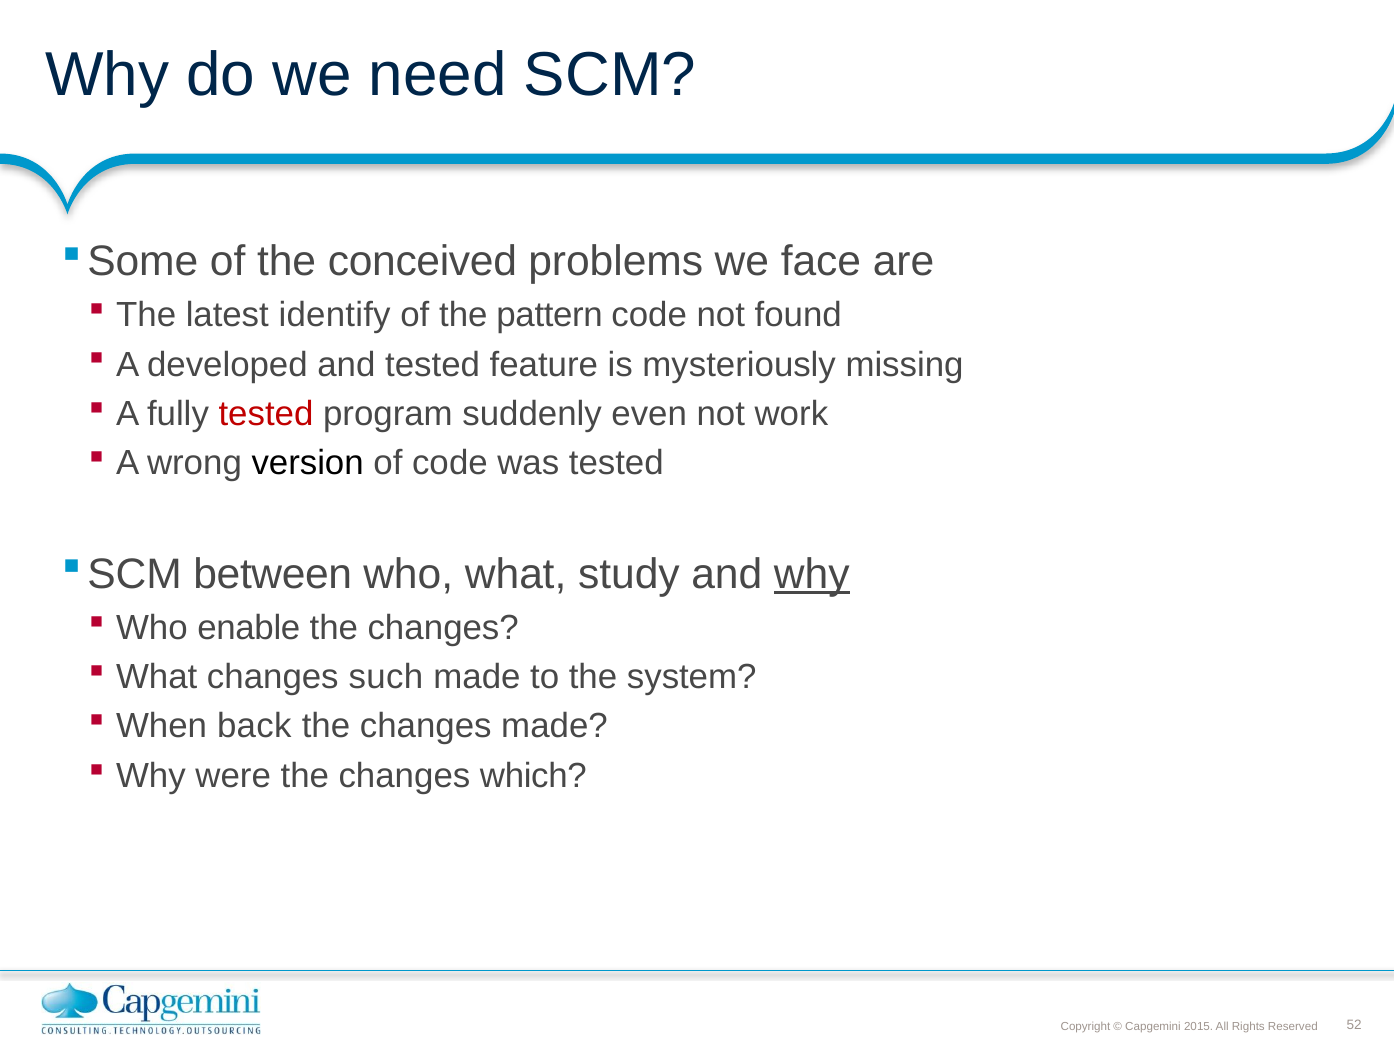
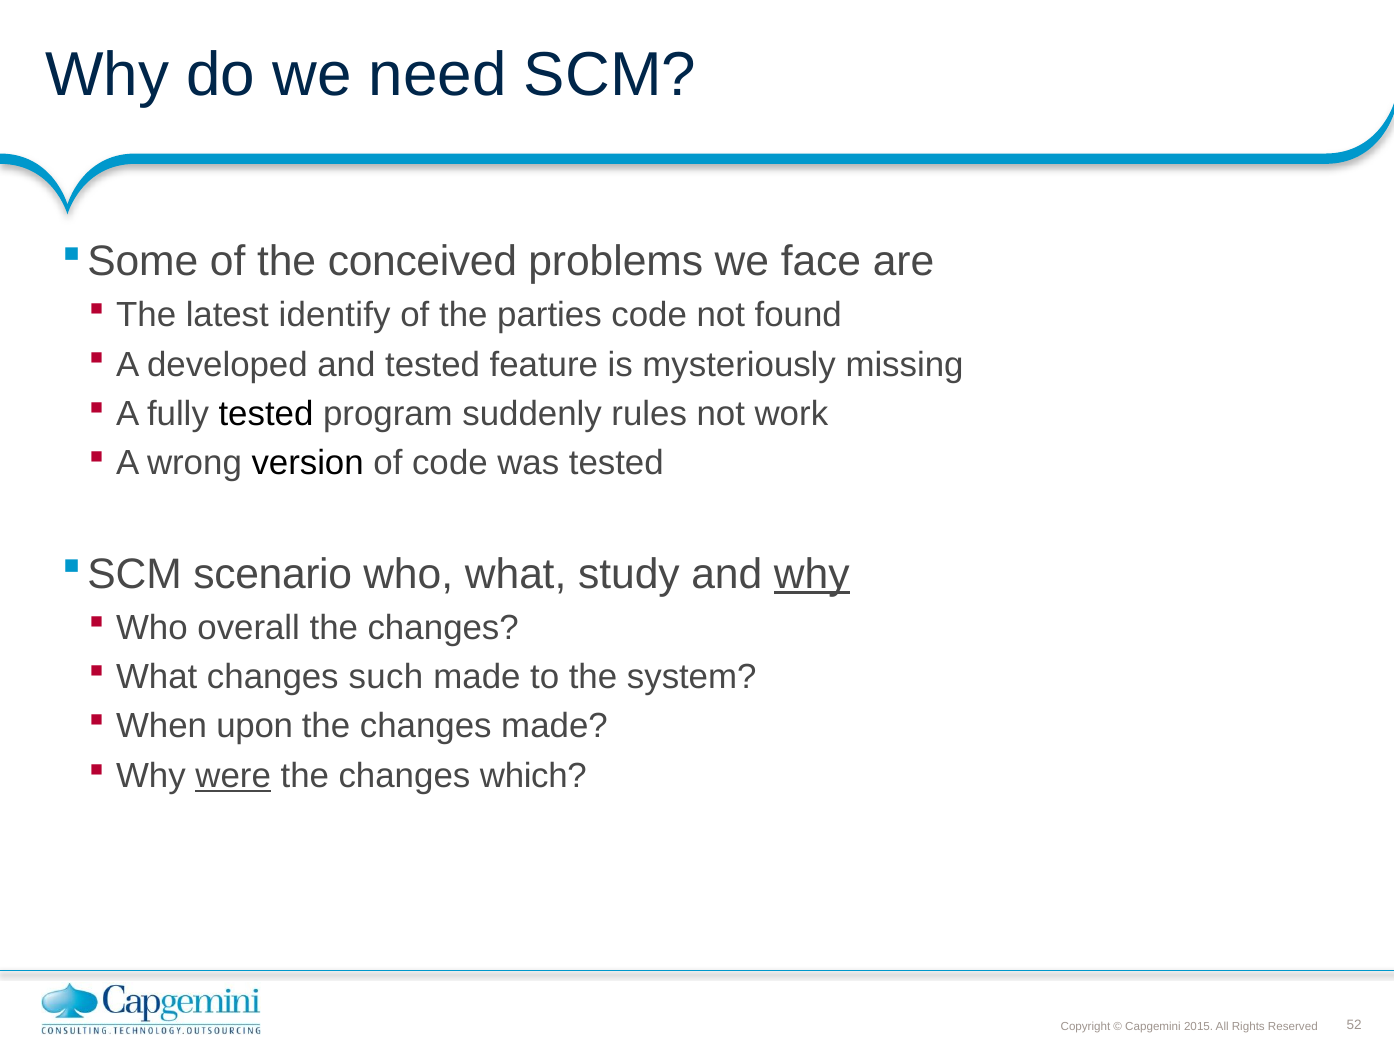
pattern: pattern -> parties (549, 315)
tested colour: red -> black (266, 414)
even: even -> rules (649, 414)
between: between -> scenario (273, 574)
enable: enable -> overall (249, 627)
back: back -> upon (255, 726)
were underline: none -> present (233, 775)
